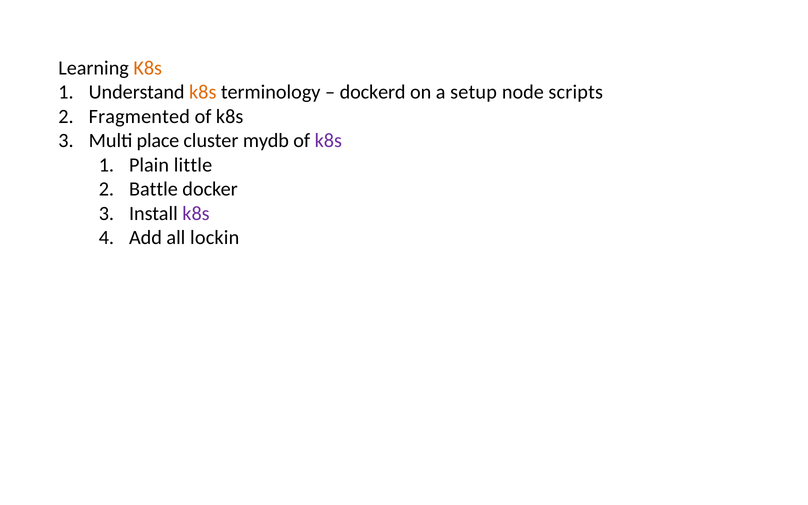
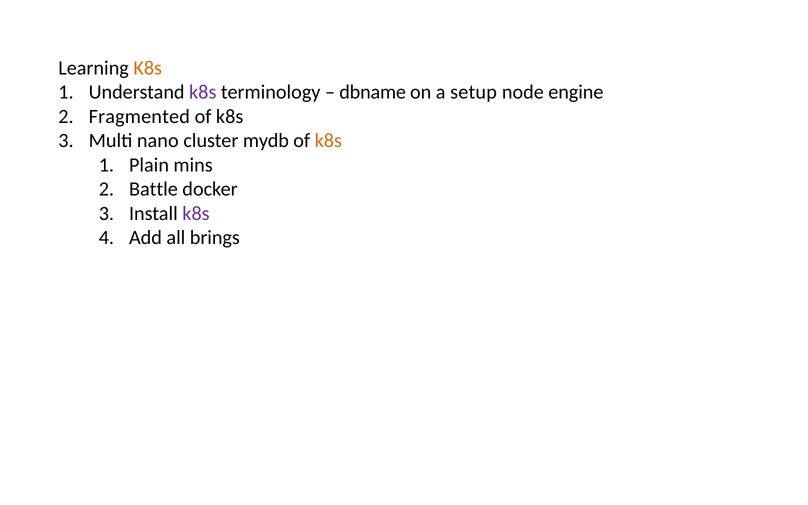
k8s colour: orange -> purple (203, 92)
dockerd: dockerd -> dbname (373, 92)
scripts: scripts -> engine (576, 92)
place: place -> nano (158, 141)
k8s colour: purple -> orange (328, 141)
little: little -> mins (193, 165)
lockin: lockin -> brings (215, 238)
